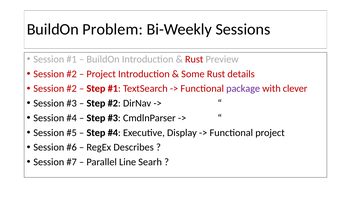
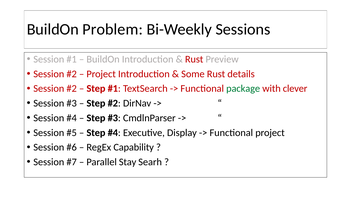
package colour: purple -> green (243, 89)
Describes: Describes -> Capability (134, 148)
Line: Line -> Stay (128, 162)
